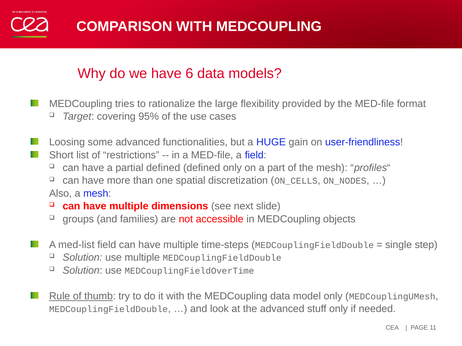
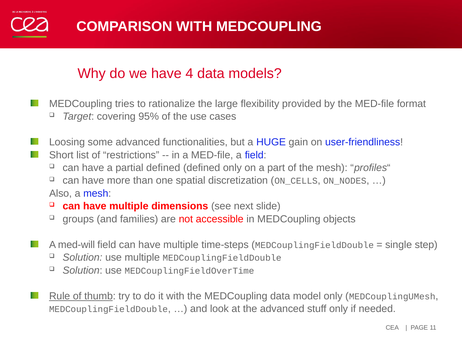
6: 6 -> 4 (189, 74)
med-list: med-list -> med-will (76, 245)
